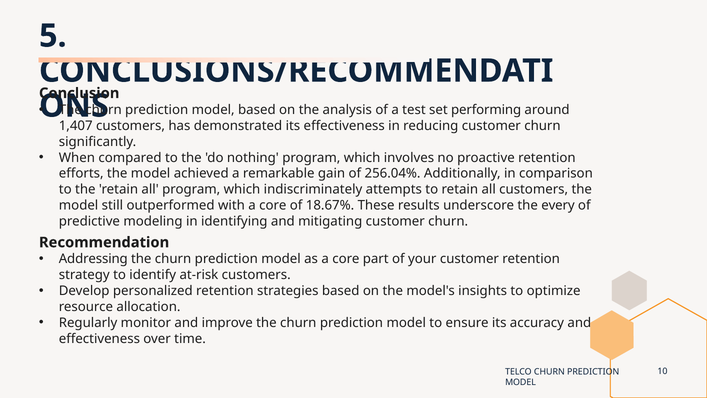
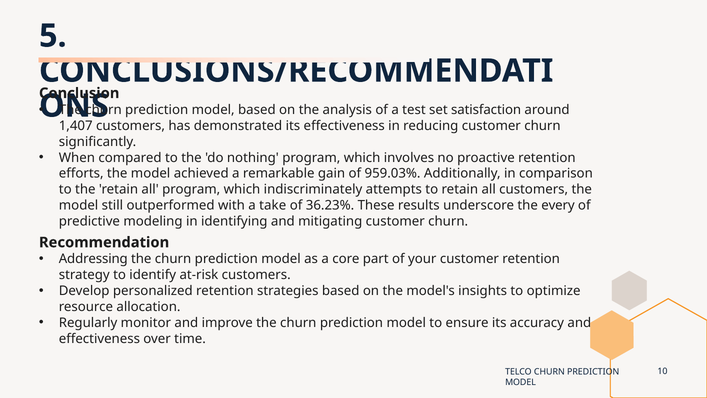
performing: performing -> satisfaction (486, 110)
256.04%: 256.04% -> 959.03% (393, 173)
with a core: core -> take (273, 205)
18.67%: 18.67% -> 36.23% (330, 205)
